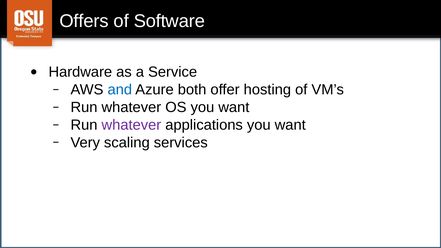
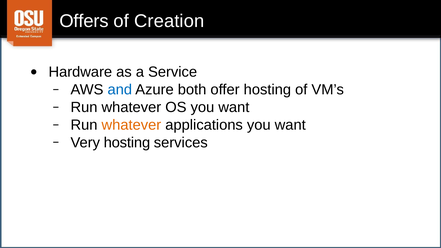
Software: Software -> Creation (169, 21)
whatever colour: purple -> orange (131, 125)
Very scaling: scaling -> hosting (127, 143)
